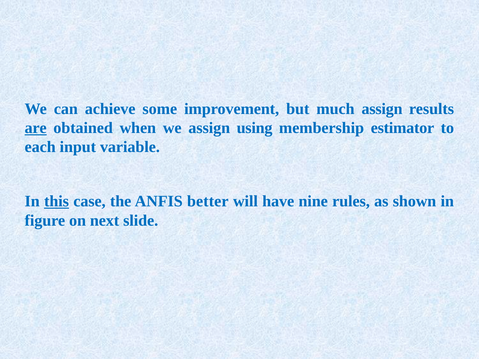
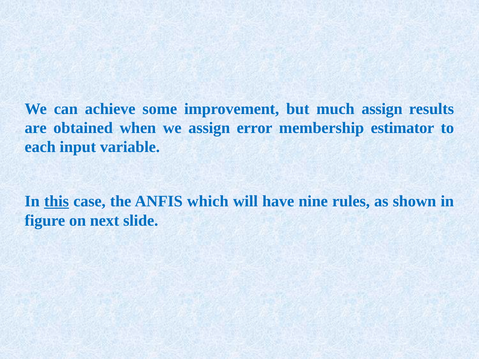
are underline: present -> none (36, 128)
using: using -> error (255, 128)
better: better -> which (208, 201)
